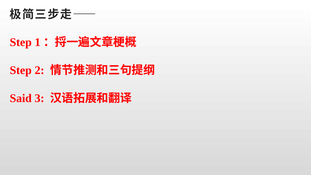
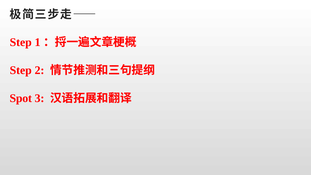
Said: Said -> Spot (21, 98)
